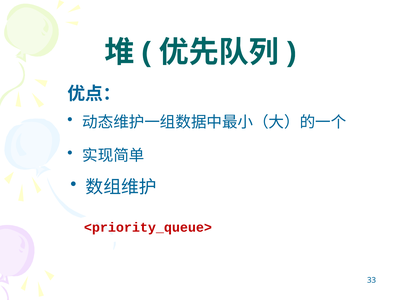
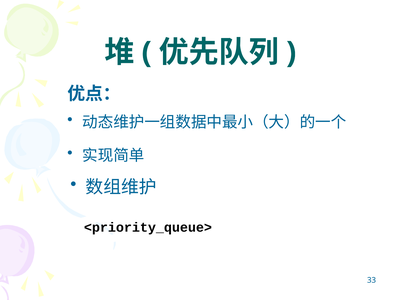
<priority_queue> colour: red -> black (148, 228)
